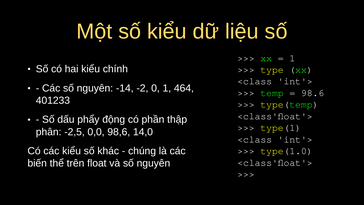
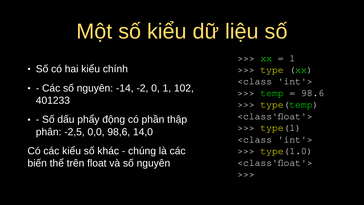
464: 464 -> 102 (184, 88)
